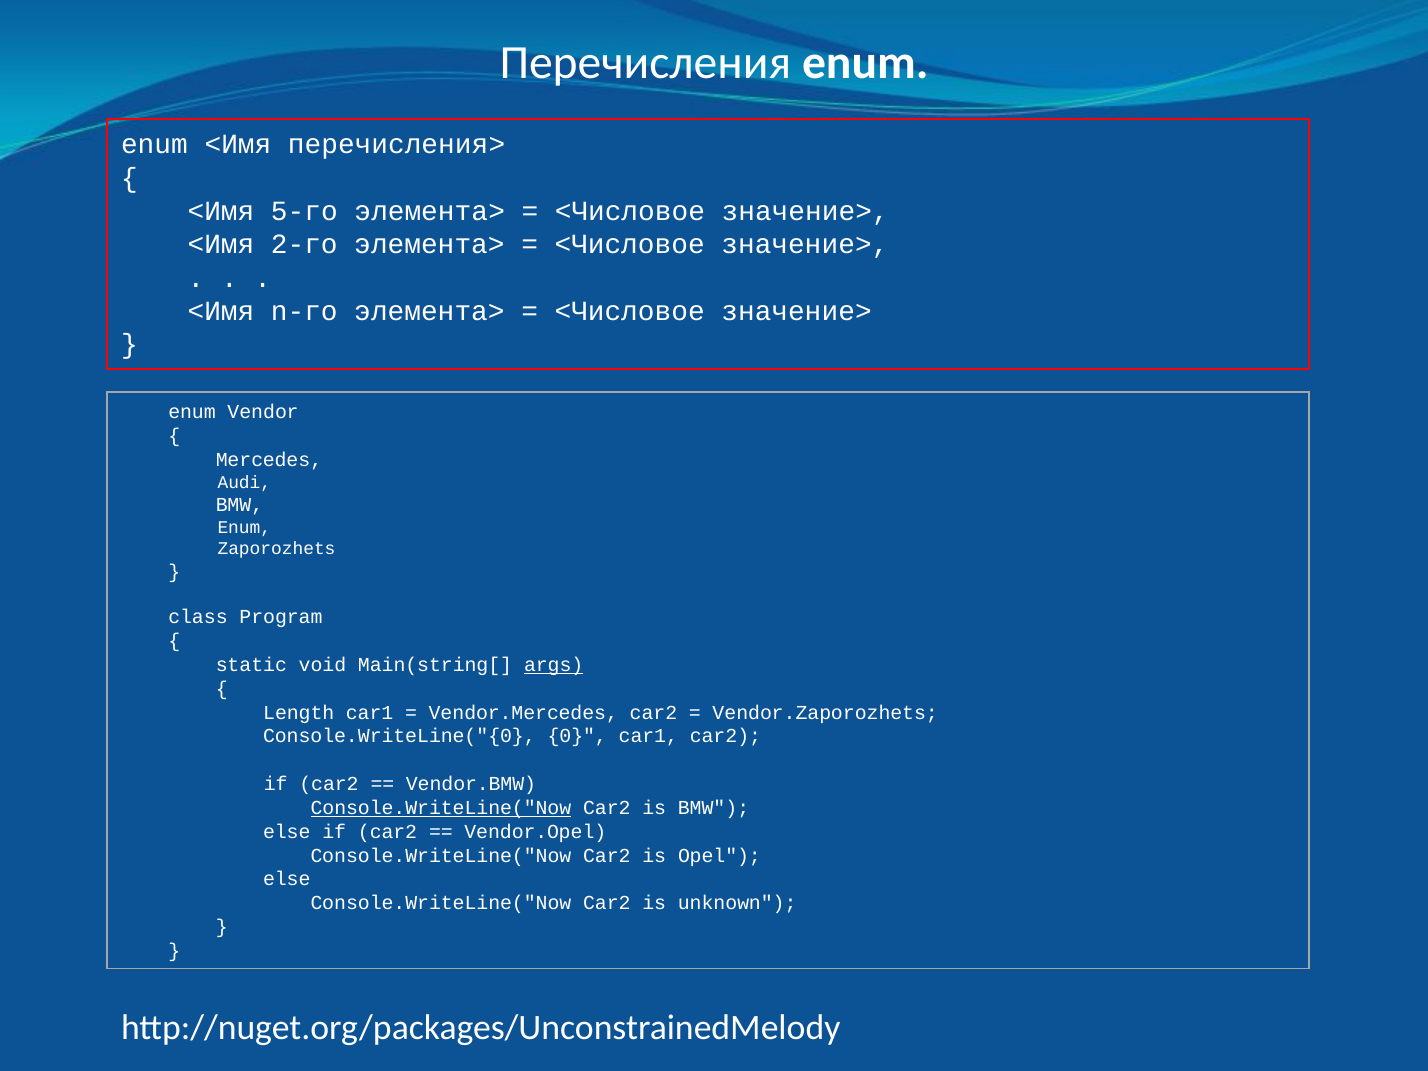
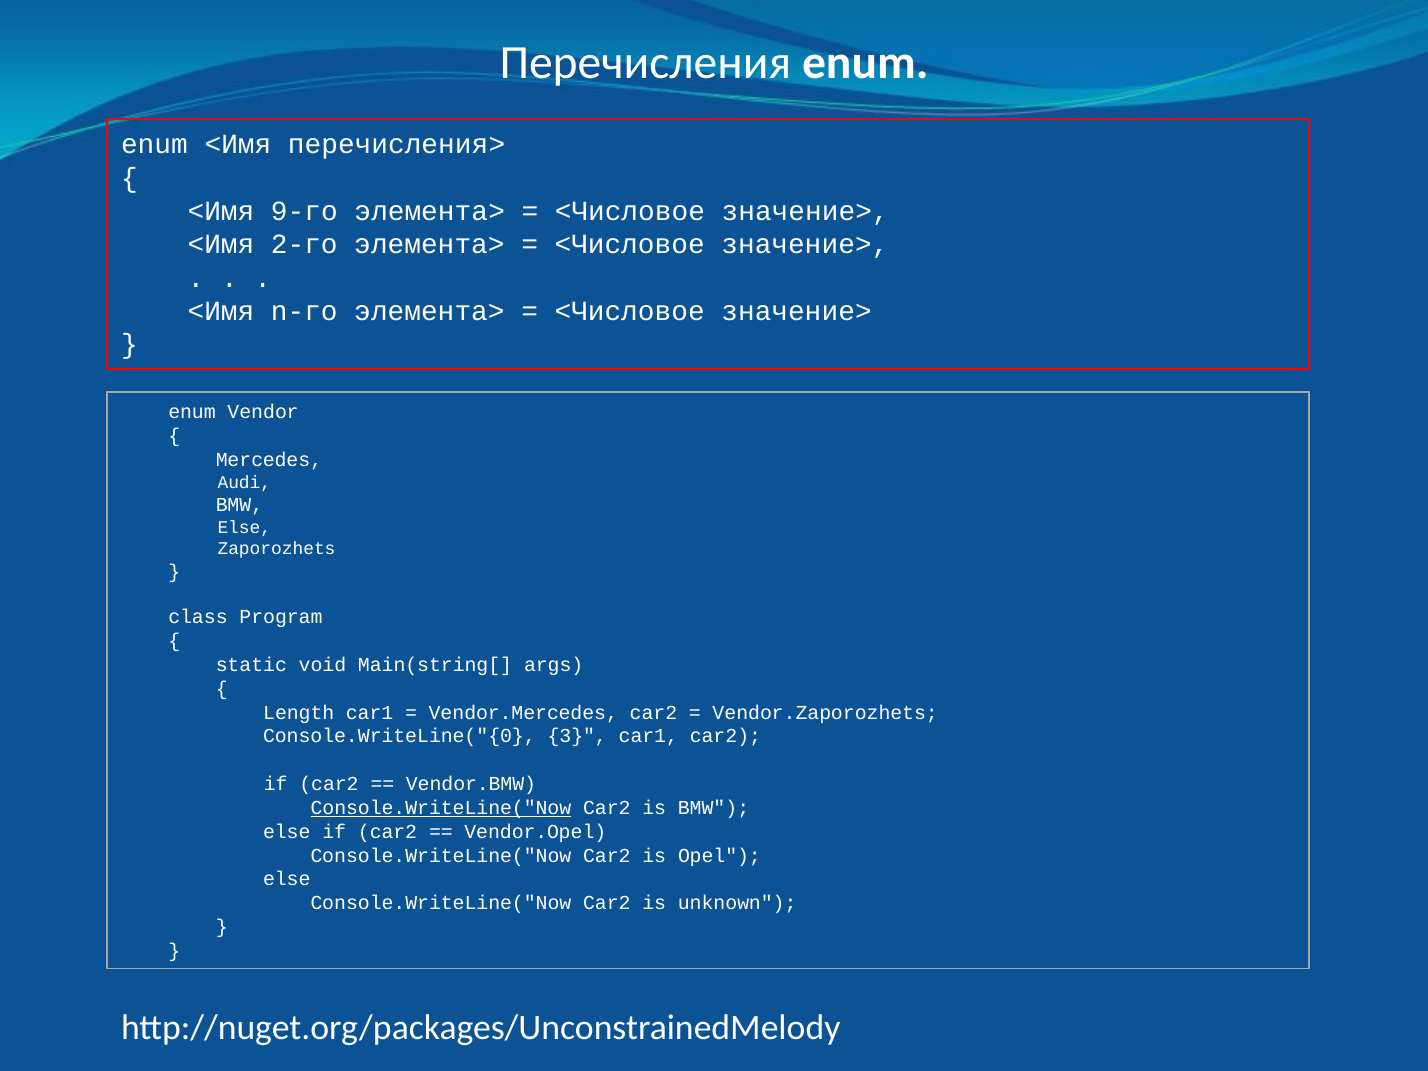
5-го: 5-го -> 9-го (304, 211)
Enum: Enum -> Else (244, 528)
args underline: present -> none (554, 665)
0: 0 -> 3 (577, 736)
